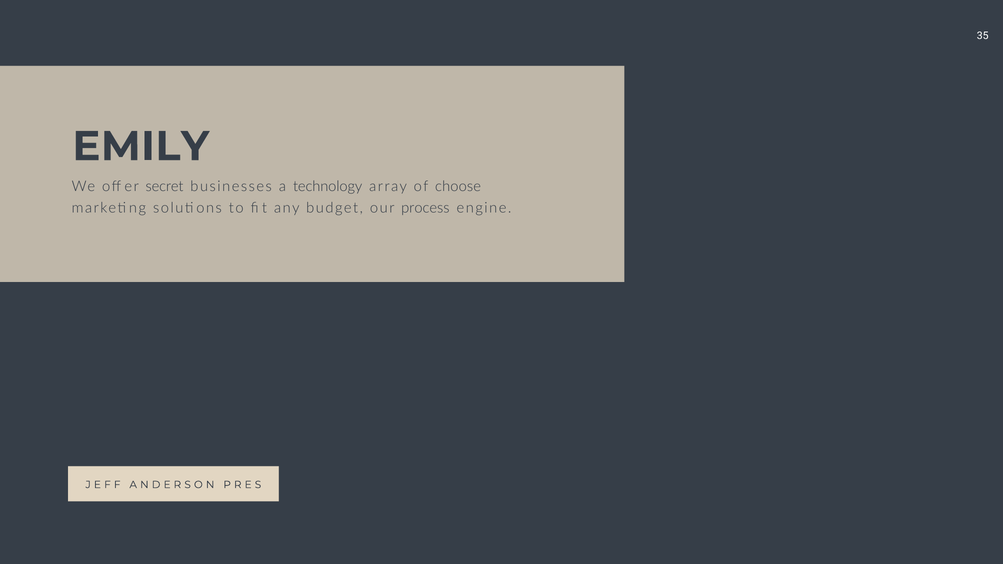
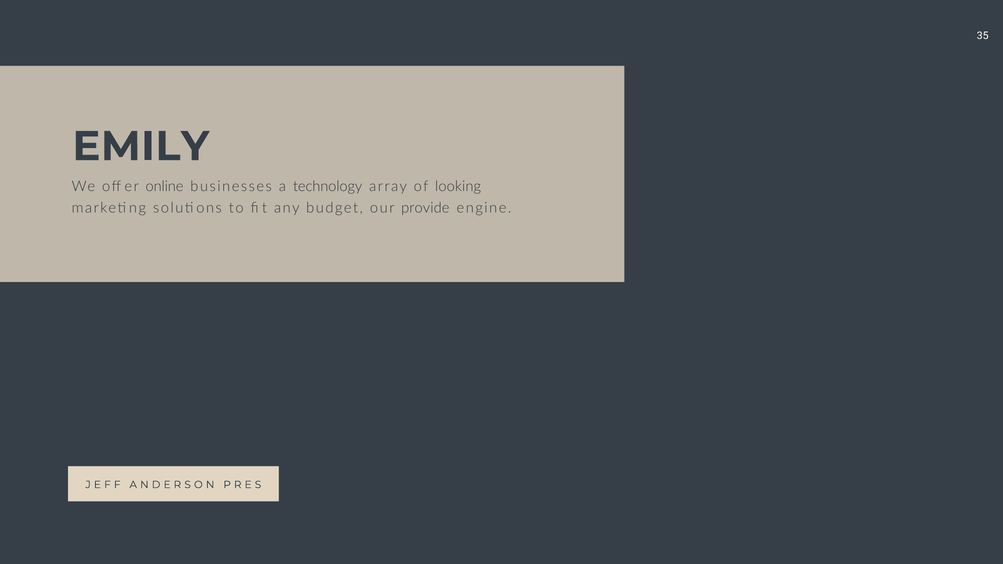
secret: secret -> online (164, 187)
choose: choose -> looking (458, 187)
process: process -> provide (425, 208)
